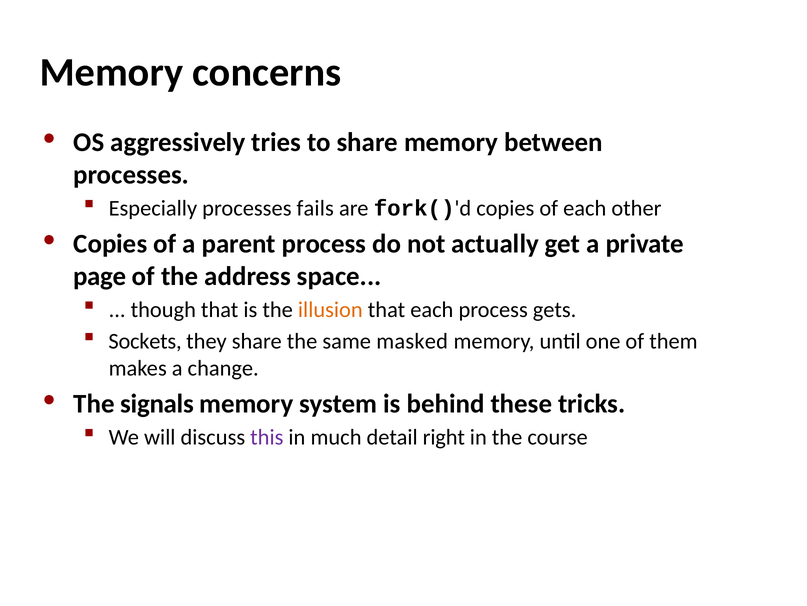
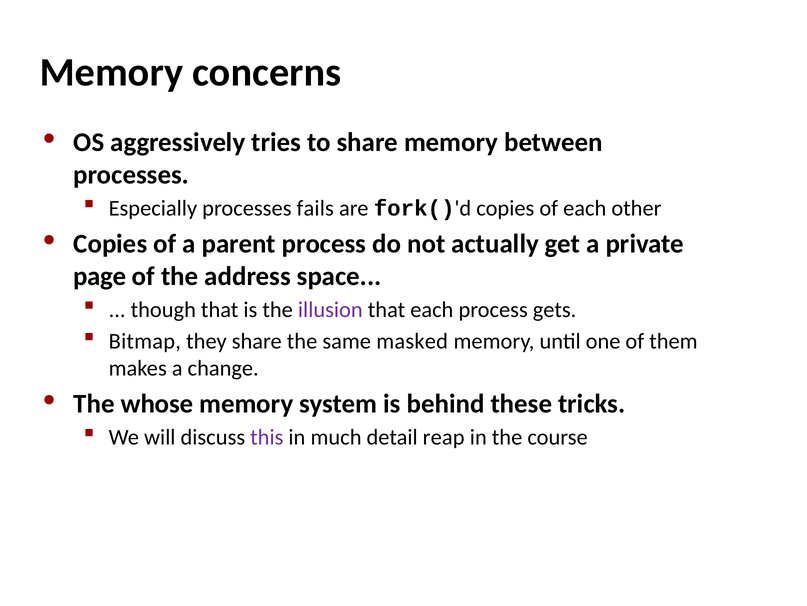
illusion colour: orange -> purple (330, 310)
Sockets: Sockets -> Bitmap (145, 341)
signals: signals -> whose (157, 403)
right: right -> reap (444, 437)
